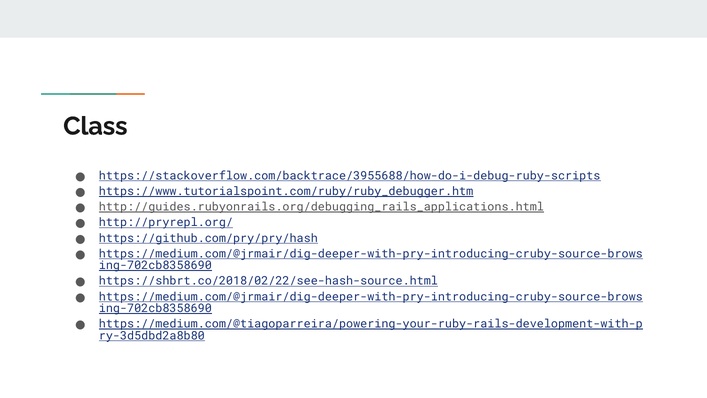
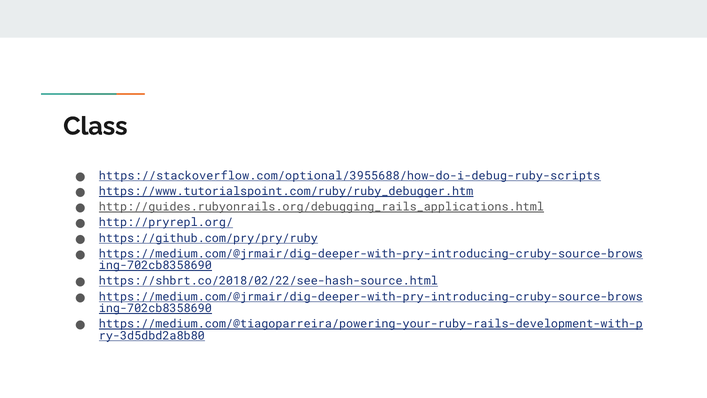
https://stackoverflow.com/backtrace/3955688/how-do-i-debug-ruby-scripts: https://stackoverflow.com/backtrace/3955688/how-do-i-debug-ruby-scripts -> https://stackoverflow.com/optional/3955688/how-do-i-debug-ruby-scripts (350, 176)
https://github.com/pry/pry/hash: https://github.com/pry/pry/hash -> https://github.com/pry/pry/ruby (208, 238)
